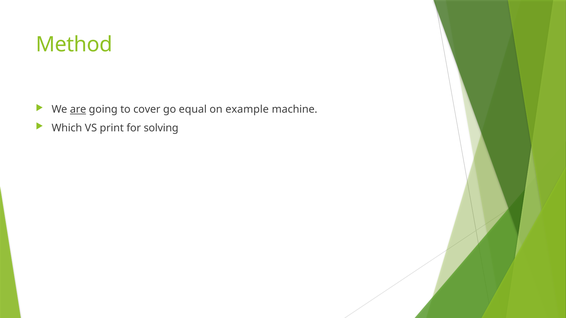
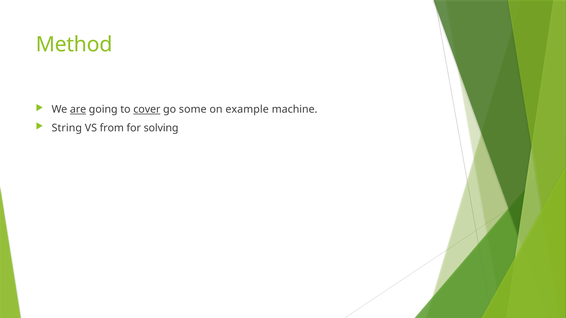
cover underline: none -> present (147, 110)
equal: equal -> some (193, 110)
Which: Which -> String (67, 128)
print: print -> from (112, 128)
